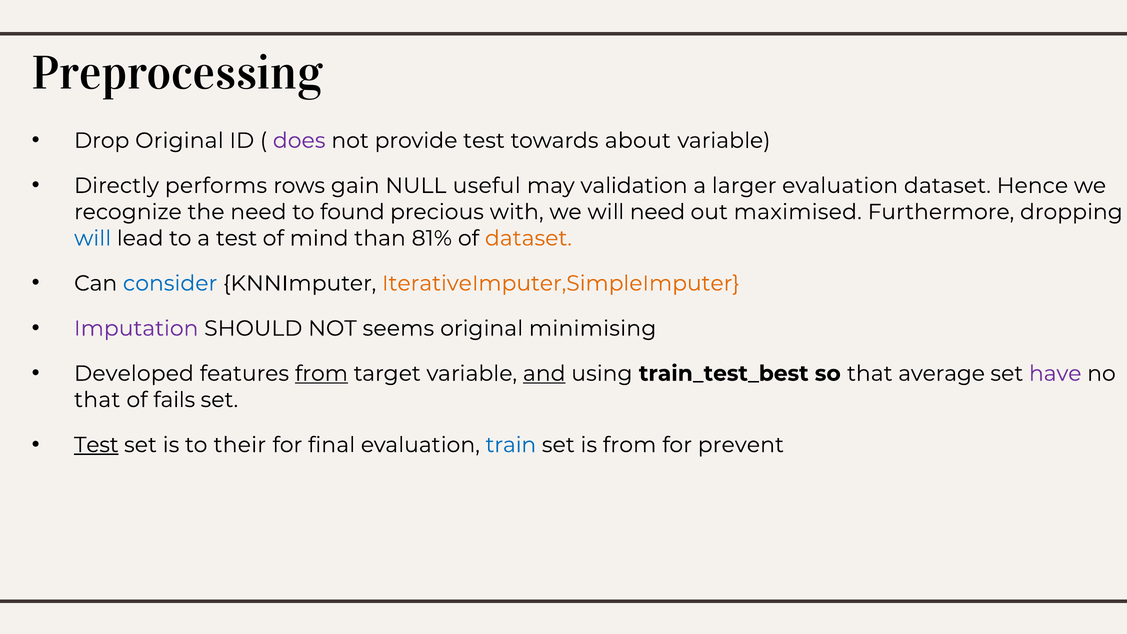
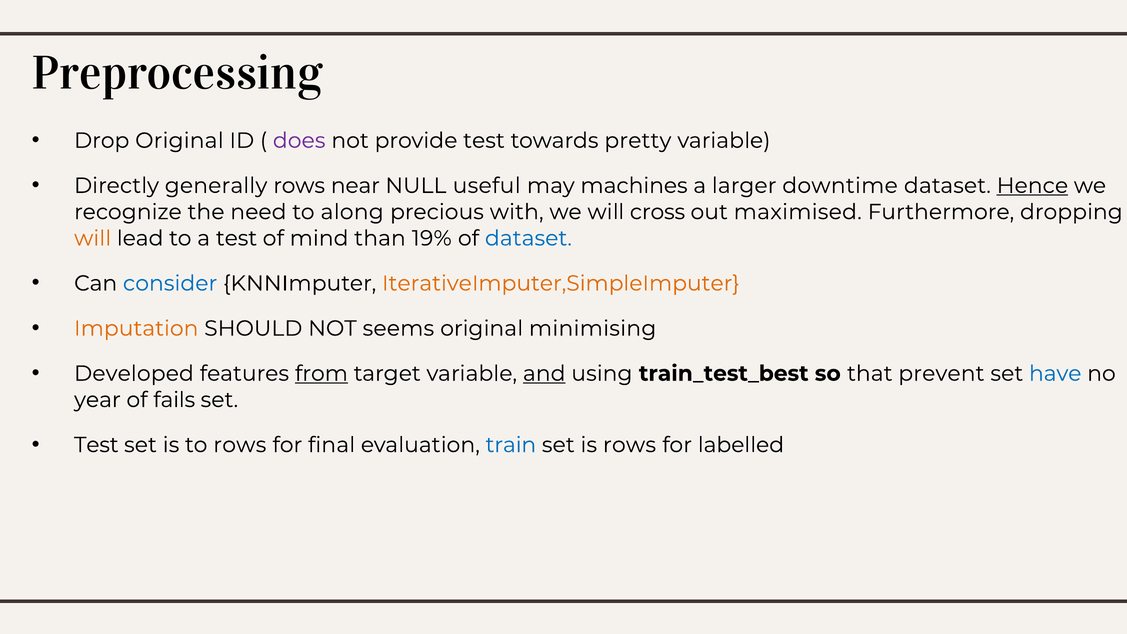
about: about -> pretty (638, 141)
performs: performs -> generally (216, 186)
gain: gain -> near (355, 186)
validation: validation -> machines (634, 186)
larger evaluation: evaluation -> downtime (840, 186)
Hence underline: none -> present (1032, 186)
found: found -> along (352, 212)
will need: need -> cross (657, 212)
will colour: blue -> orange (93, 238)
81%: 81% -> 19% (432, 238)
dataset colour: orange -> blue (528, 238)
Imputation colour: purple -> orange (136, 328)
average: average -> prevent (941, 374)
have colour: purple -> blue (1055, 374)
that: that -> year (97, 400)
Test underline: present -> none (96, 445)
to their: their -> rows (240, 445)
is from: from -> rows (630, 445)
prevent: prevent -> labelled (741, 445)
